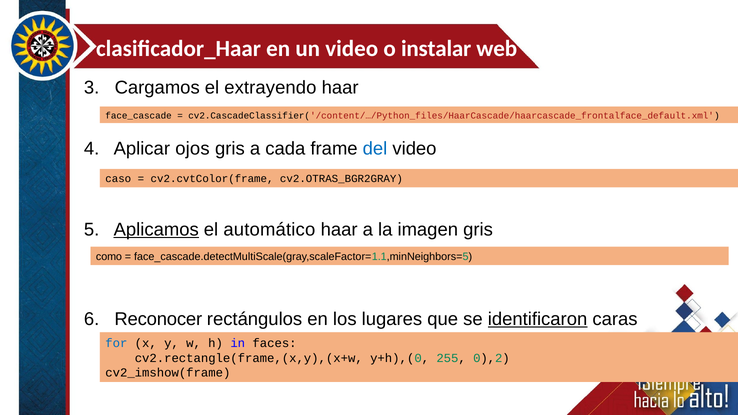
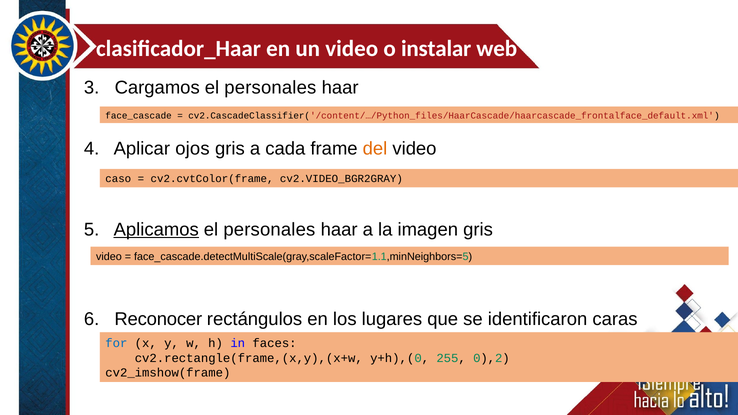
Cargamos el extrayendo: extrayendo -> personales (270, 88)
del colour: blue -> orange (375, 149)
cv2.OTRAS_BGR2GRAY: cv2.OTRAS_BGR2GRAY -> cv2.VIDEO_BGR2GRAY (341, 179)
automático: automático -> personales (269, 230)
como: como -> video (109, 257)
identificaron underline: present -> none (538, 319)
